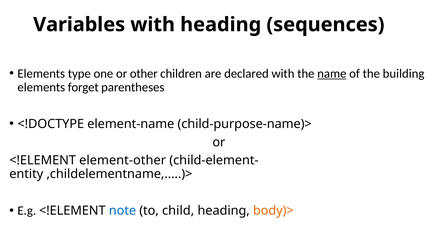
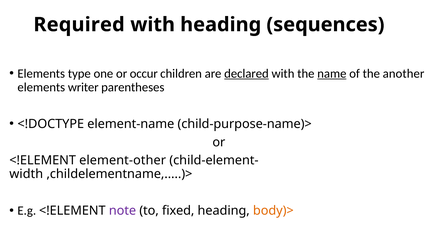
Variables: Variables -> Required (79, 25)
other: other -> occur (144, 74)
declared underline: none -> present (246, 74)
building: building -> another (404, 74)
forget: forget -> writer (83, 87)
entity: entity -> width (26, 174)
note colour: blue -> purple (122, 210)
child: child -> fixed (178, 210)
